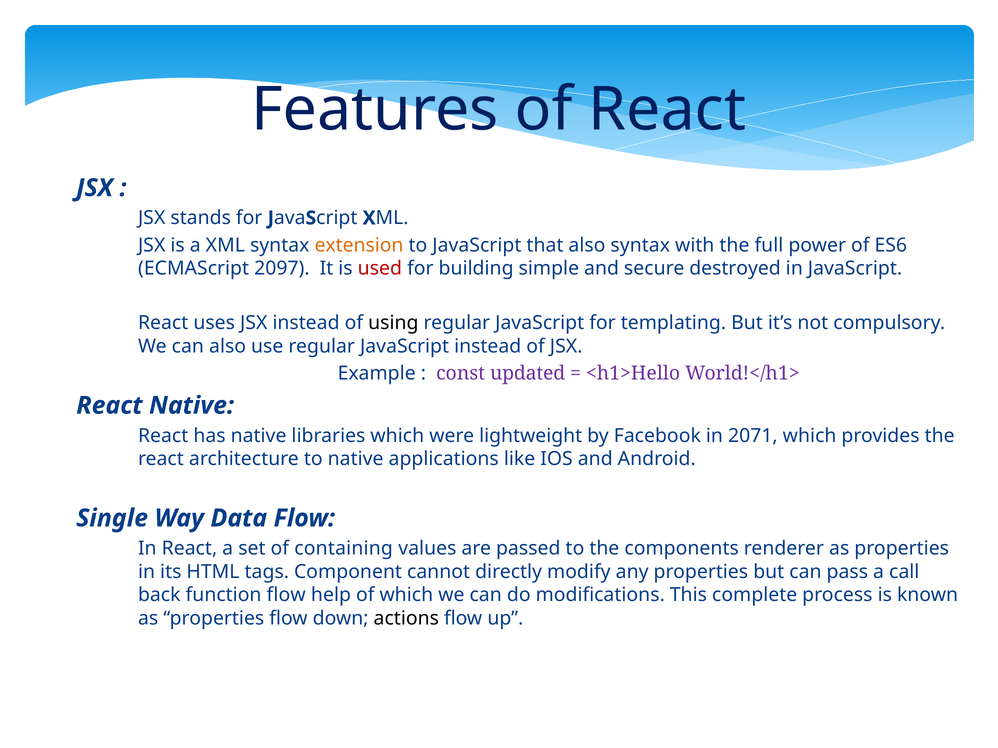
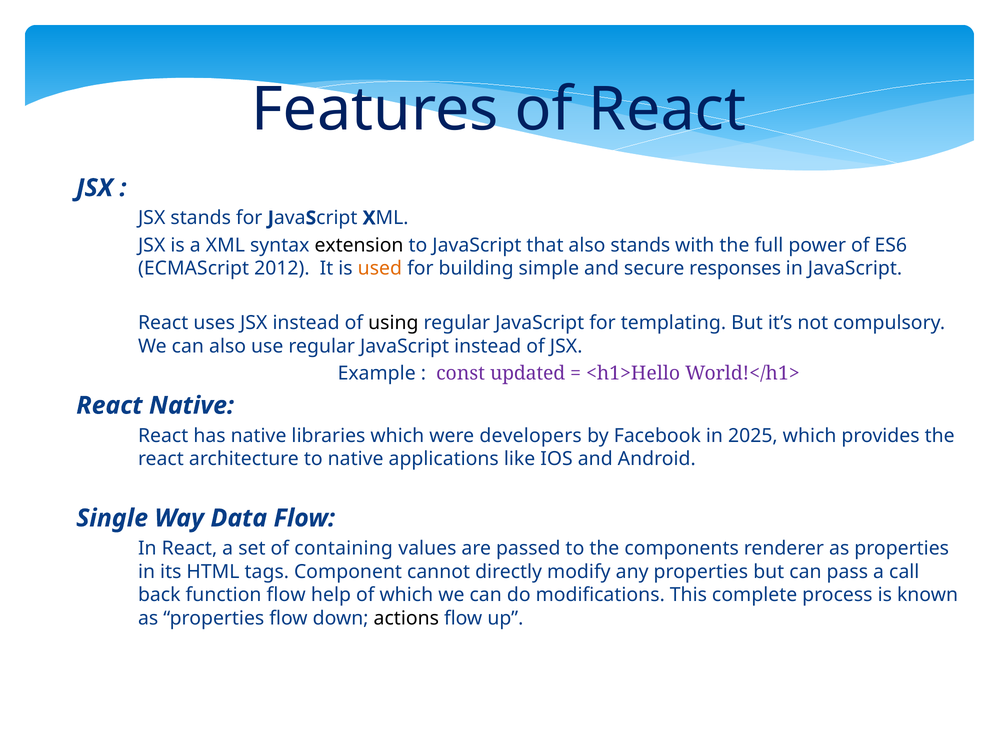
extension colour: orange -> black (359, 245)
also syntax: syntax -> stands (640, 245)
2097: 2097 -> 2012 (282, 269)
used colour: red -> orange (380, 269)
destroyed: destroyed -> responses (735, 269)
lightweight: lightweight -> developers (531, 436)
2071: 2071 -> 2025 (753, 436)
